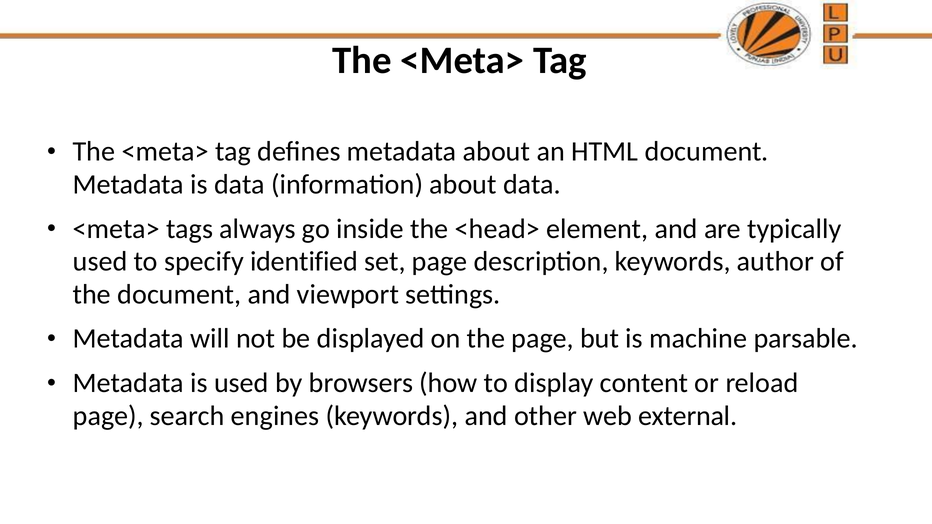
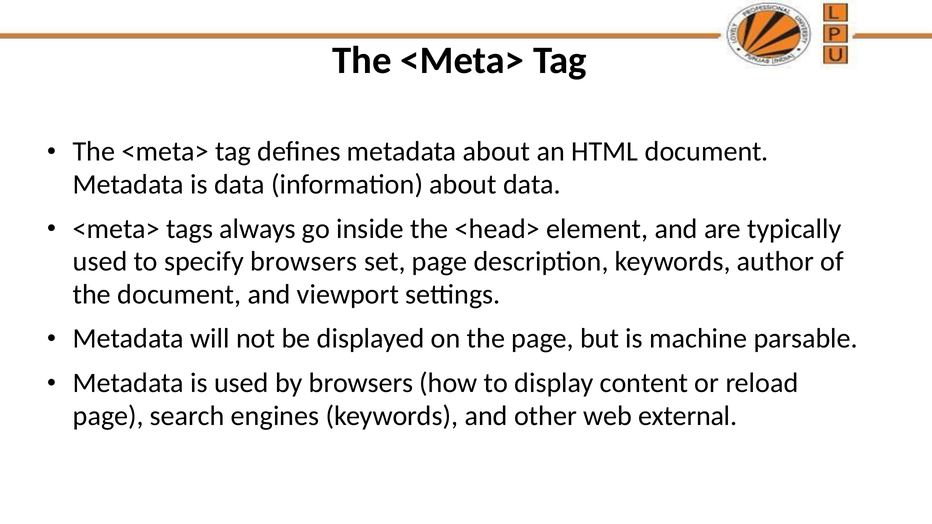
specify identified: identified -> browsers (304, 262)
